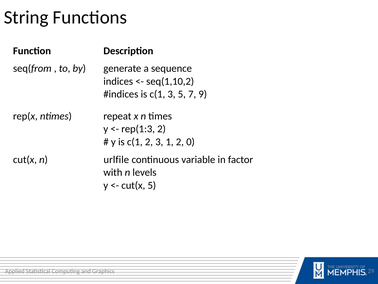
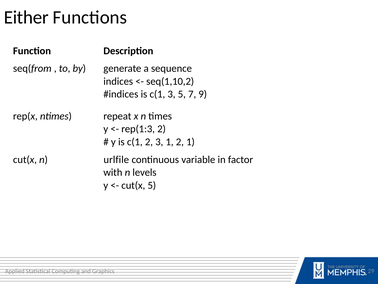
String: String -> Either (26, 17)
2 0: 0 -> 1 (190, 142)
